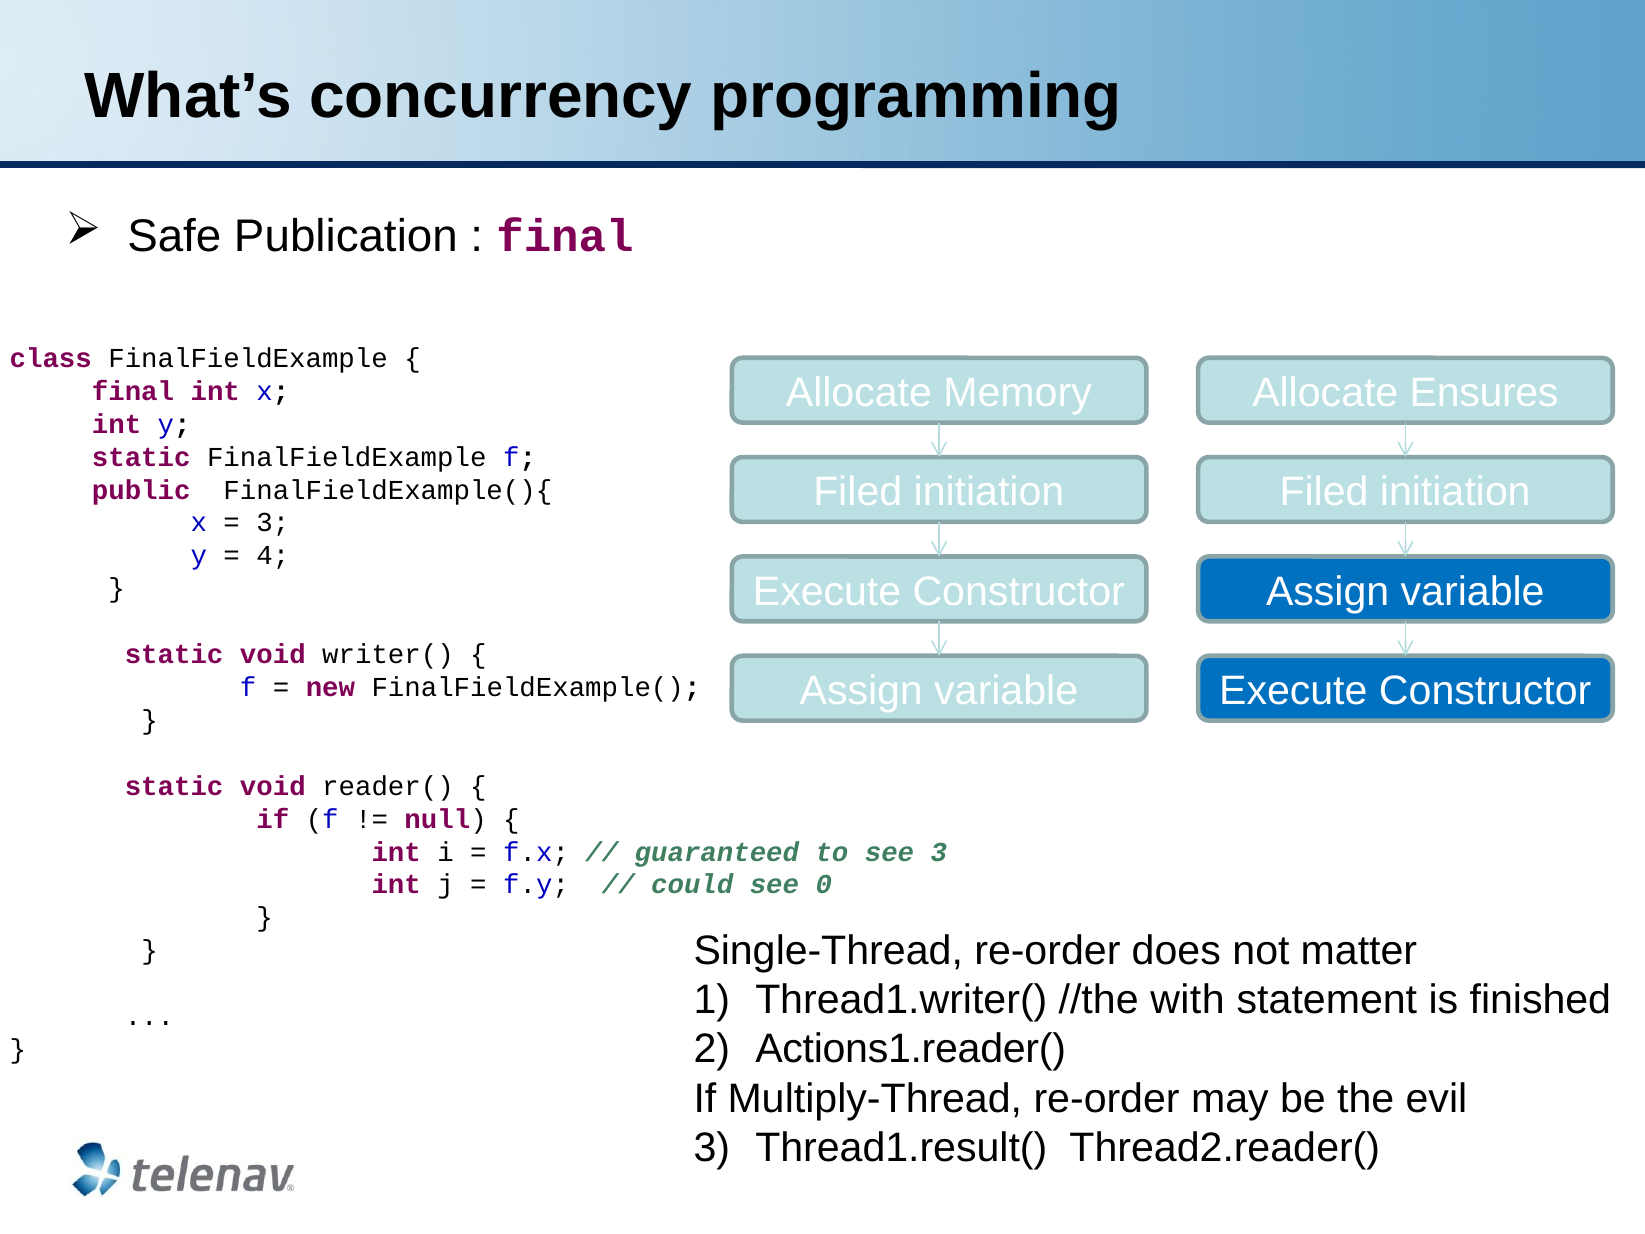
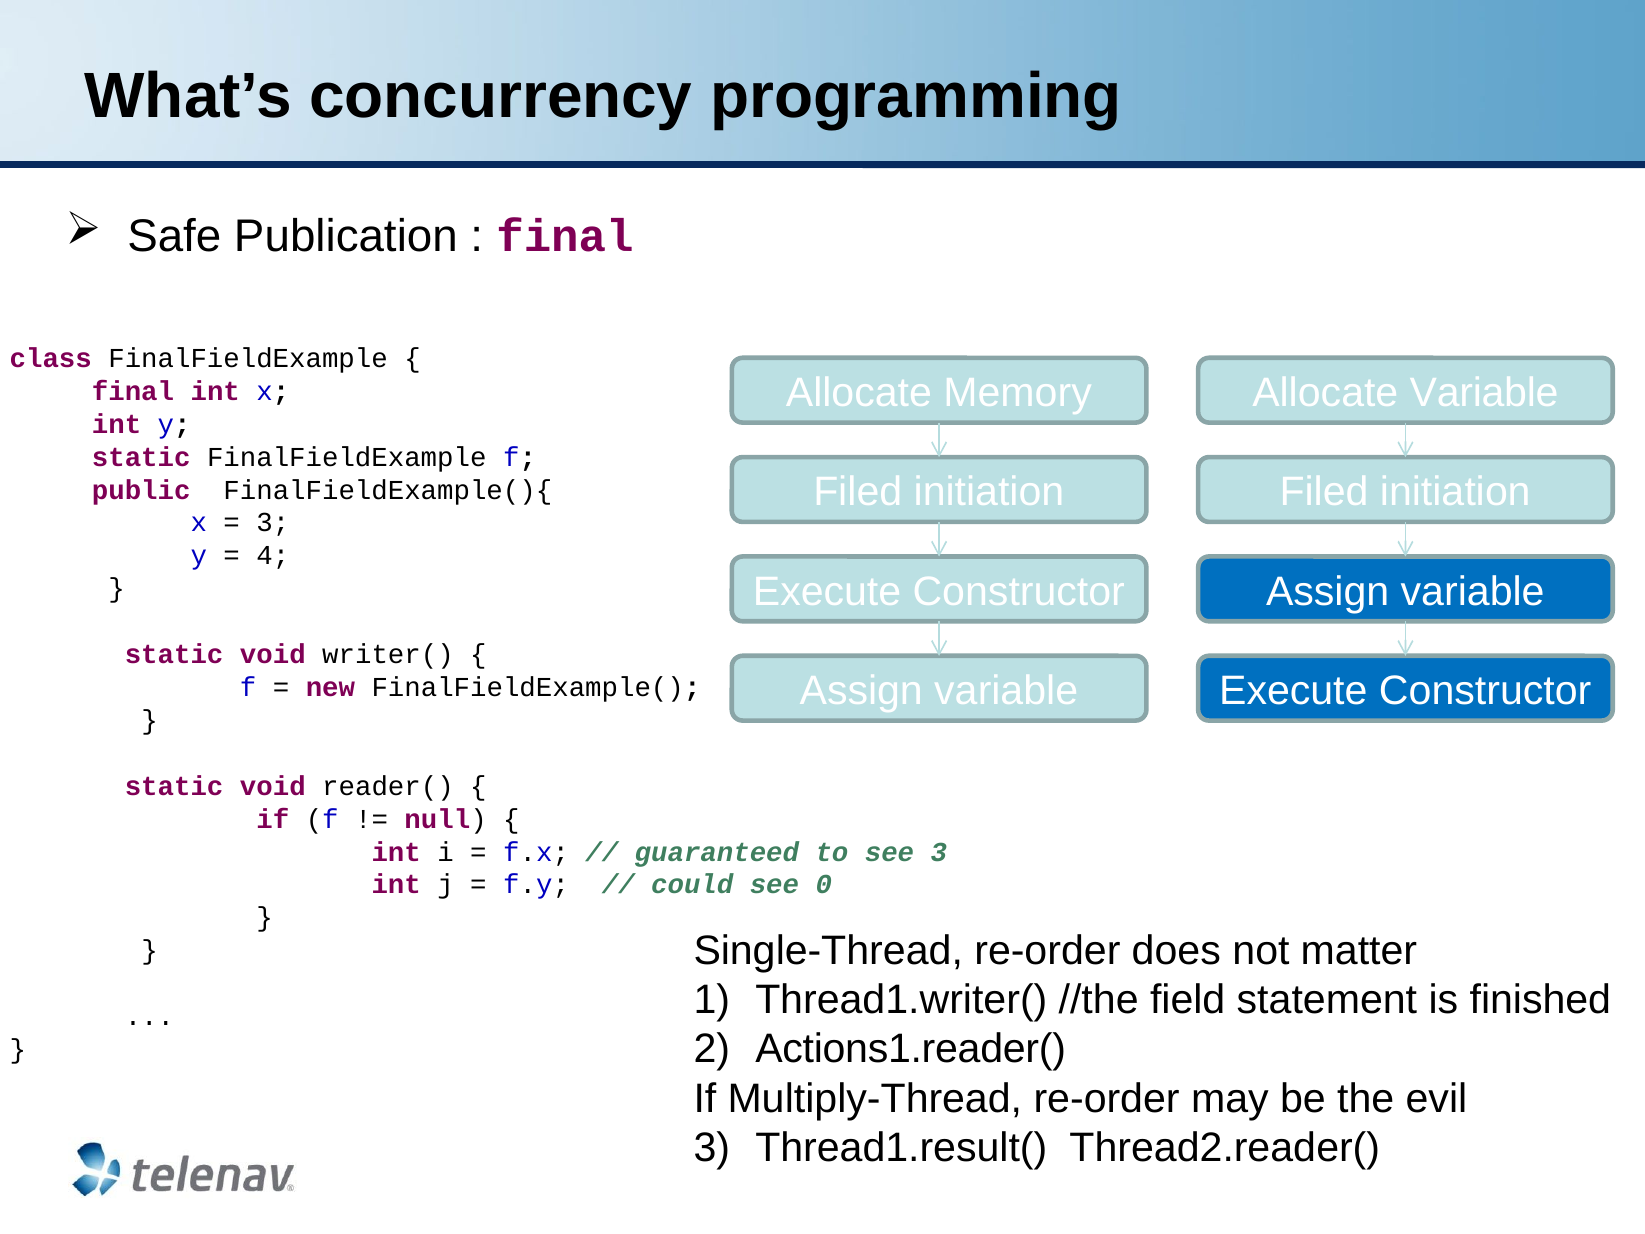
Allocate Ensures: Ensures -> Variable (1484, 393)
with: with -> field (1188, 1000)
